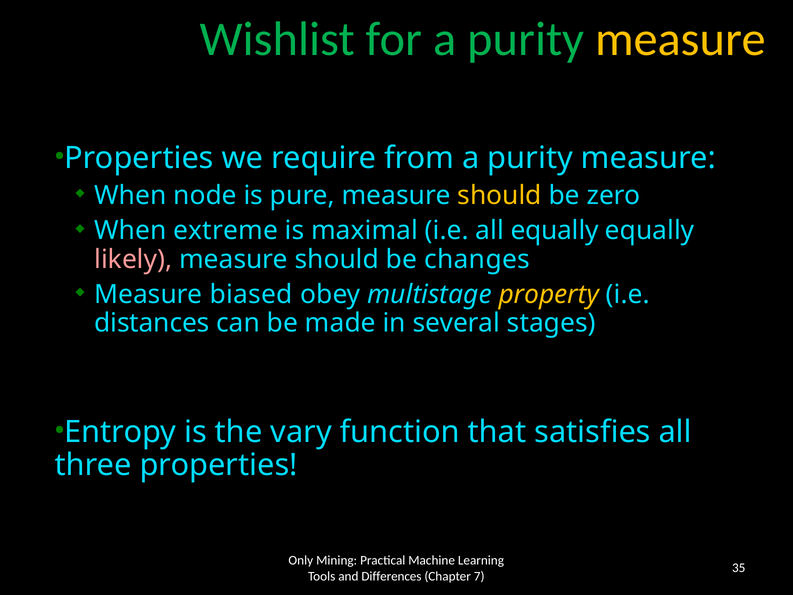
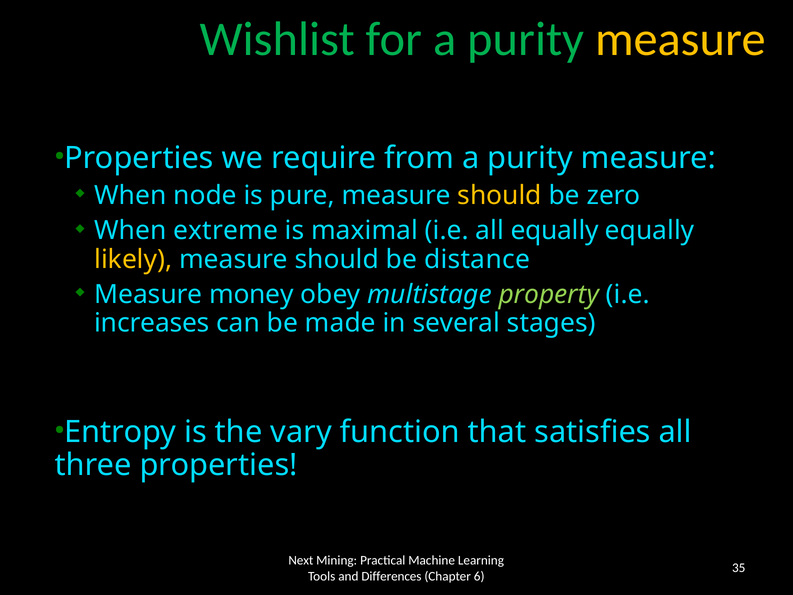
likely colour: pink -> yellow (133, 259)
changes: changes -> distance (477, 259)
biased: biased -> money (251, 294)
property colour: yellow -> light green (549, 294)
distances: distances -> increases (152, 323)
Only: Only -> Next (301, 560)
7: 7 -> 6 (479, 576)
